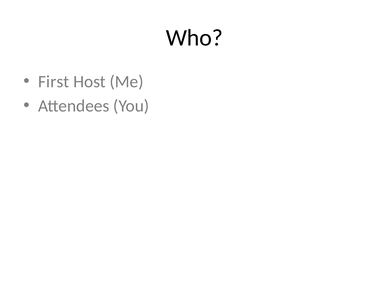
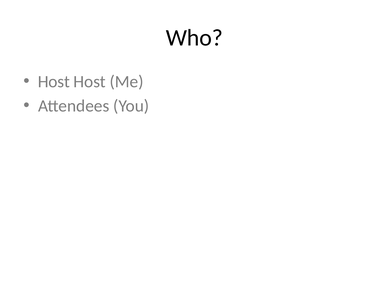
First: First -> Host (54, 82)
